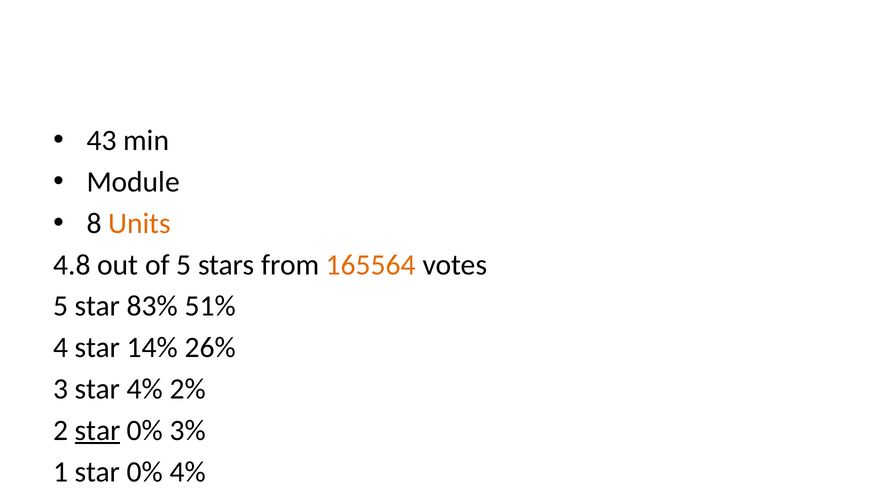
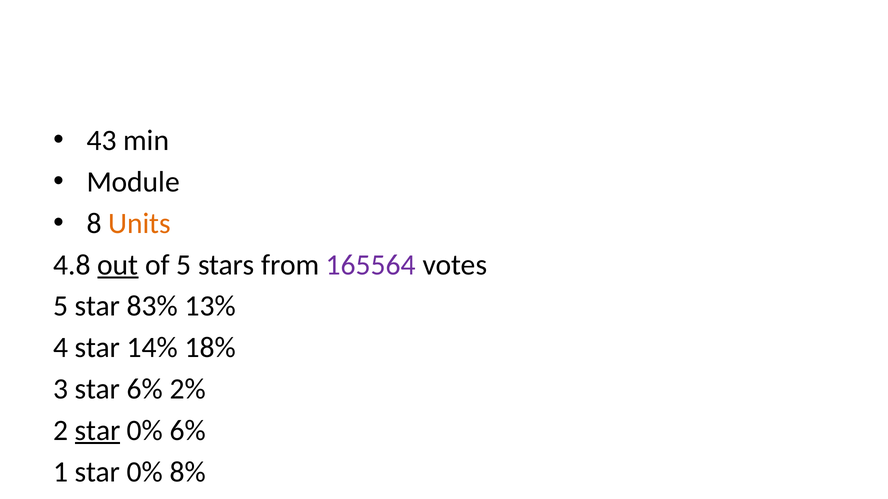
out underline: none -> present (118, 265)
165564 colour: orange -> purple (371, 265)
51%: 51% -> 13% (210, 307)
26%: 26% -> 18% (210, 348)
star 4%: 4% -> 6% (145, 389)
0% 3%: 3% -> 6% (188, 431)
0% 4%: 4% -> 8% (188, 472)
